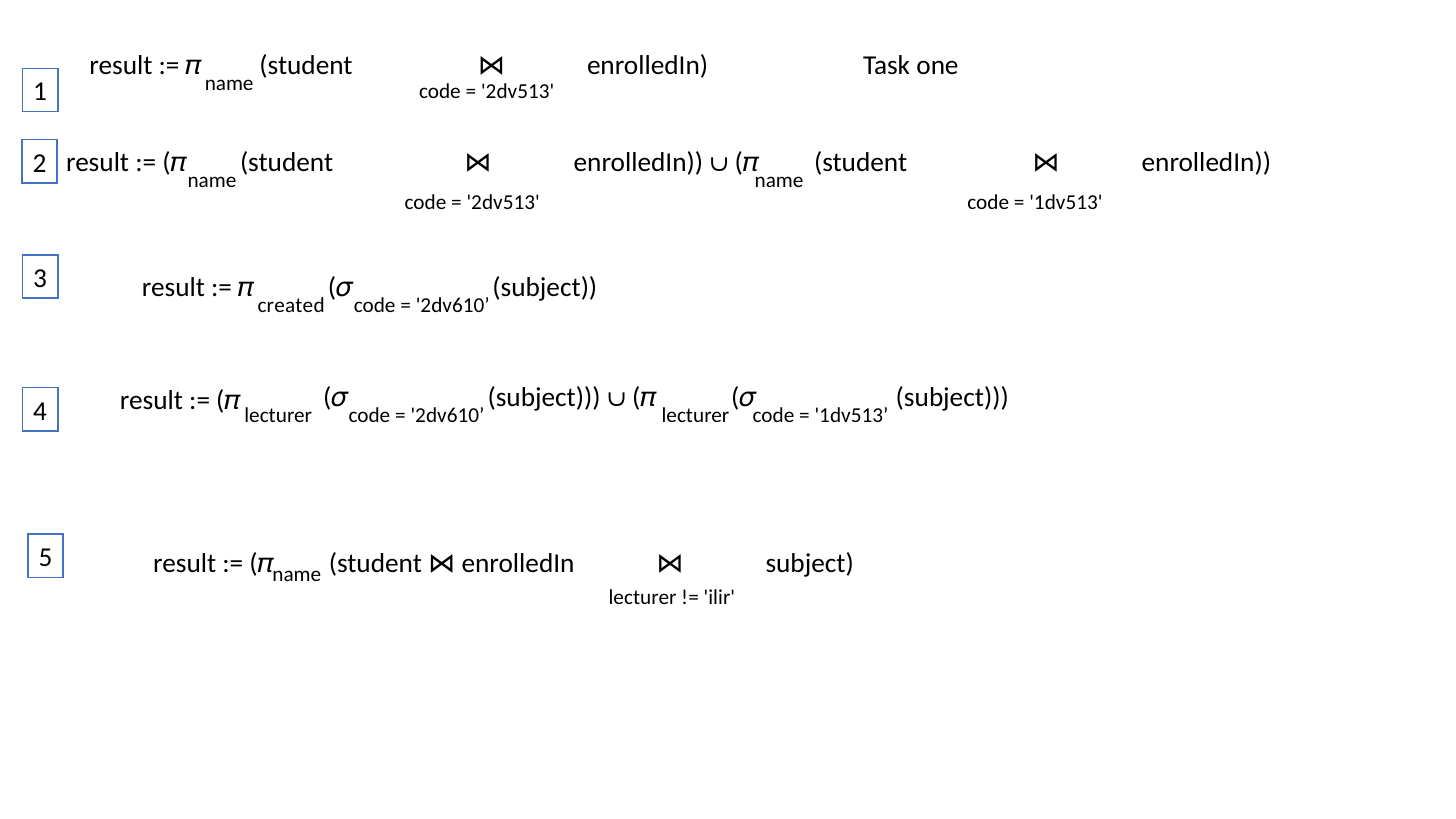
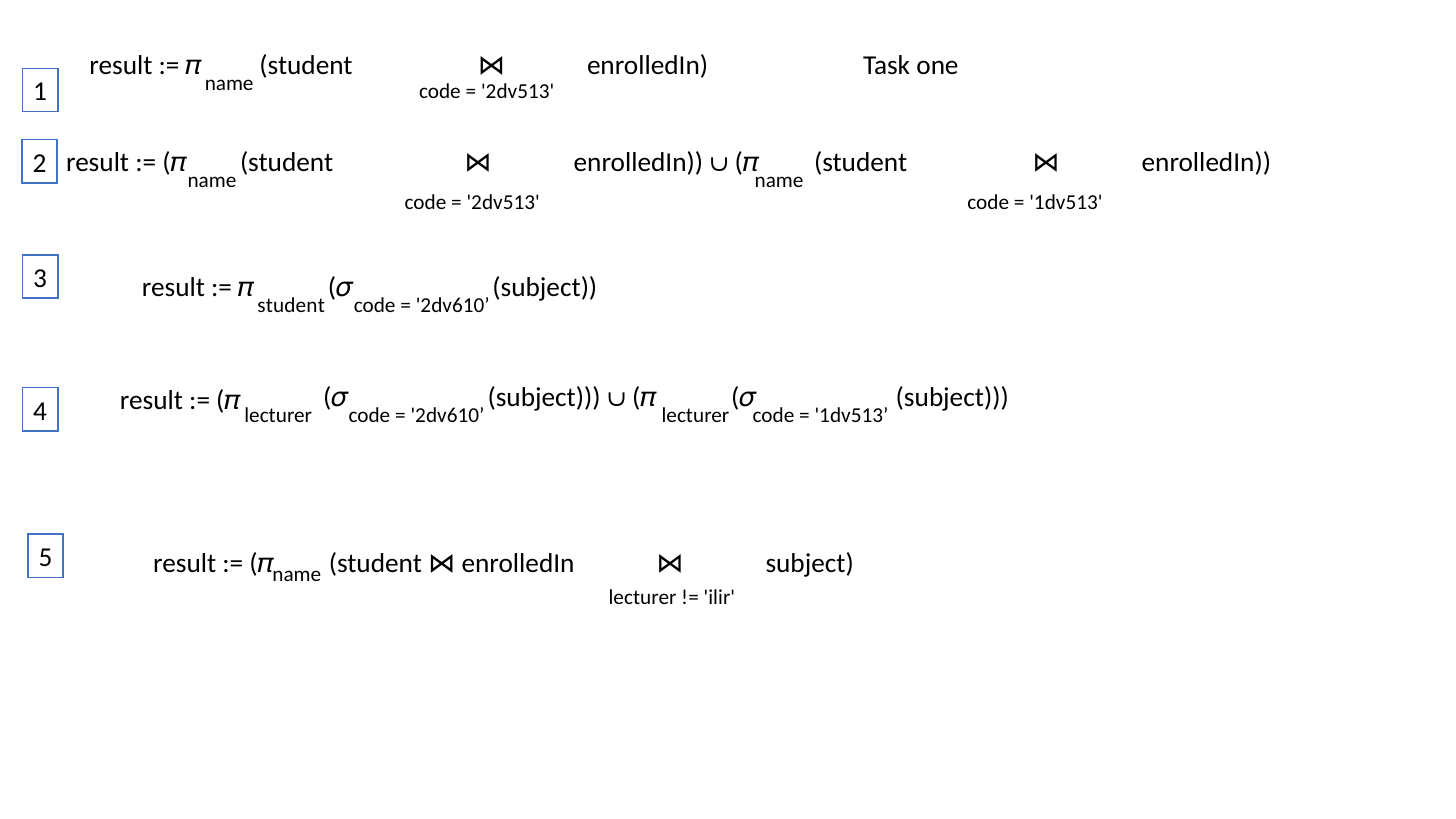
created: created -> student (291, 305)
